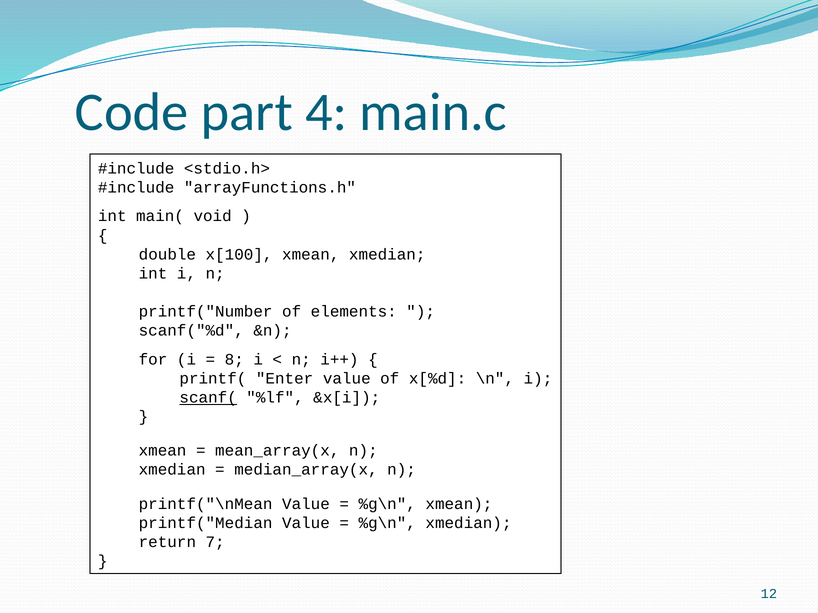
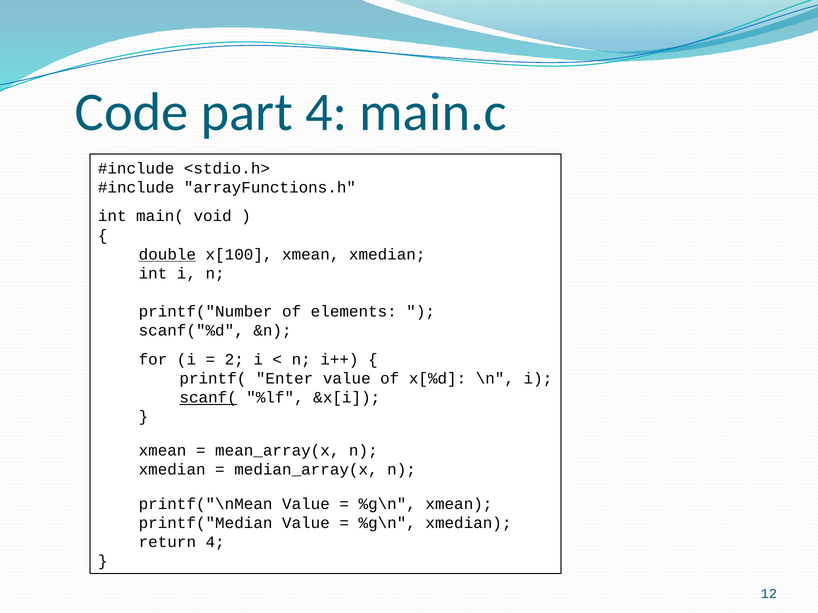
double underline: none -> present (167, 255)
8: 8 -> 2 (234, 360)
return 7: 7 -> 4 (215, 542)
